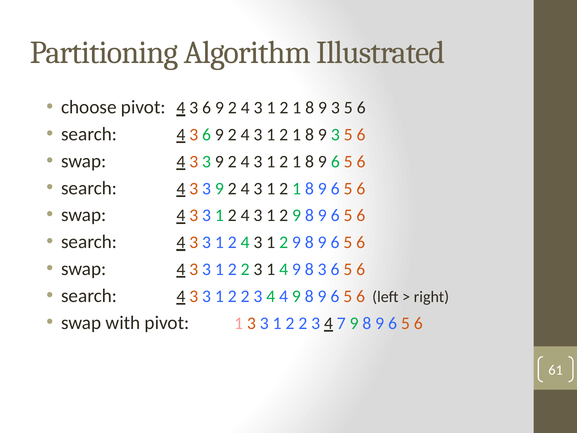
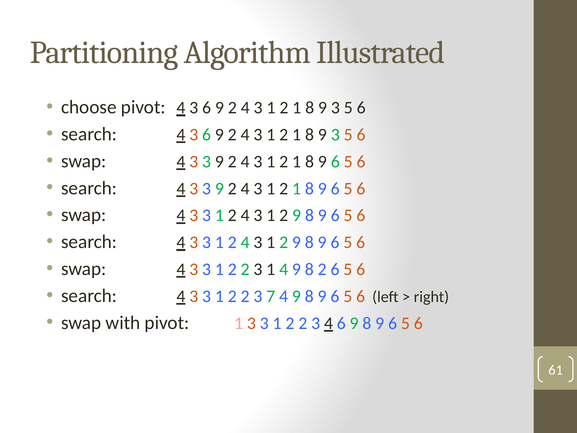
8 3: 3 -> 2 (322, 269)
4: 4 -> 7 (271, 296)
4 7: 7 -> 6 (341, 323)
